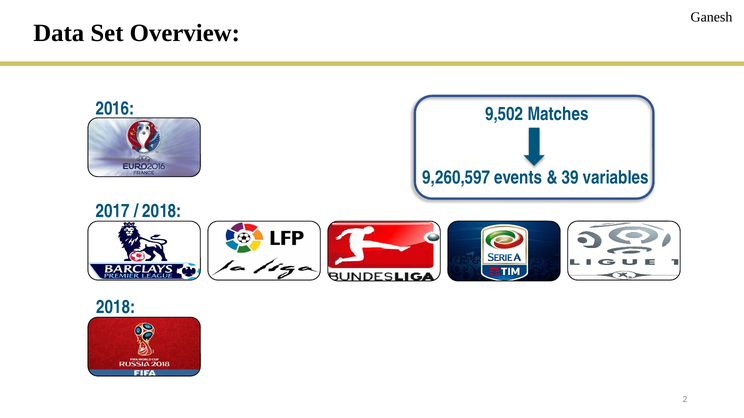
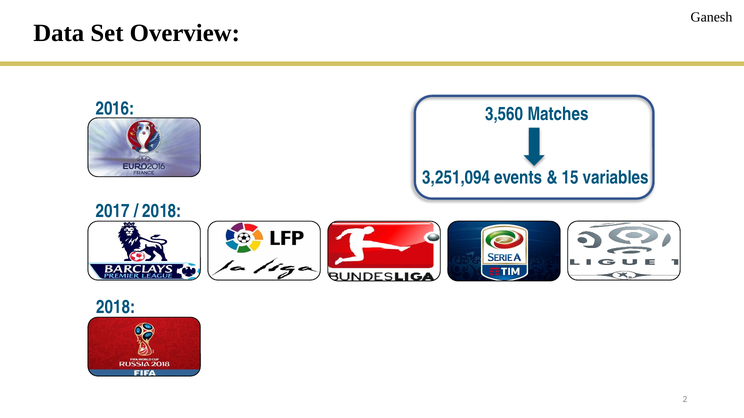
9,502: 9,502 -> 3,560 (504, 114)
9,260,597: 9,260,597 -> 3,251,094 (456, 178)
39: 39 -> 15 (570, 178)
